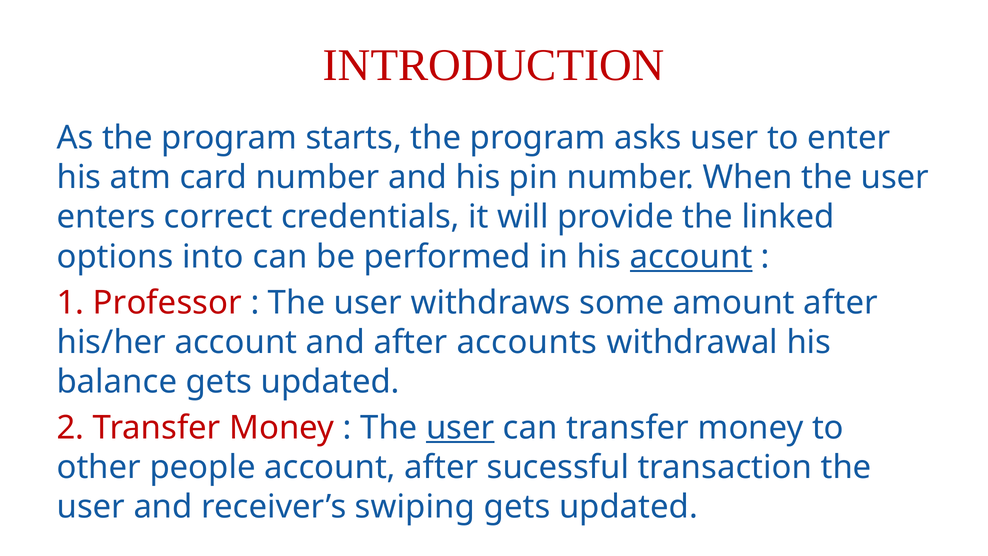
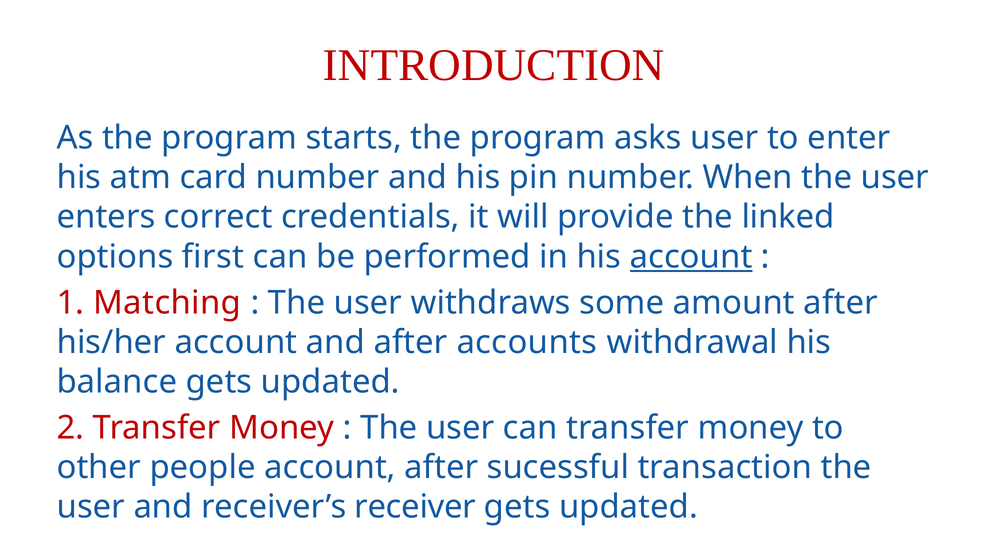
into: into -> first (213, 257)
Professor: Professor -> Matching (167, 303)
user underline: present -> none (460, 428)
swiping: swiping -> receiver (415, 507)
